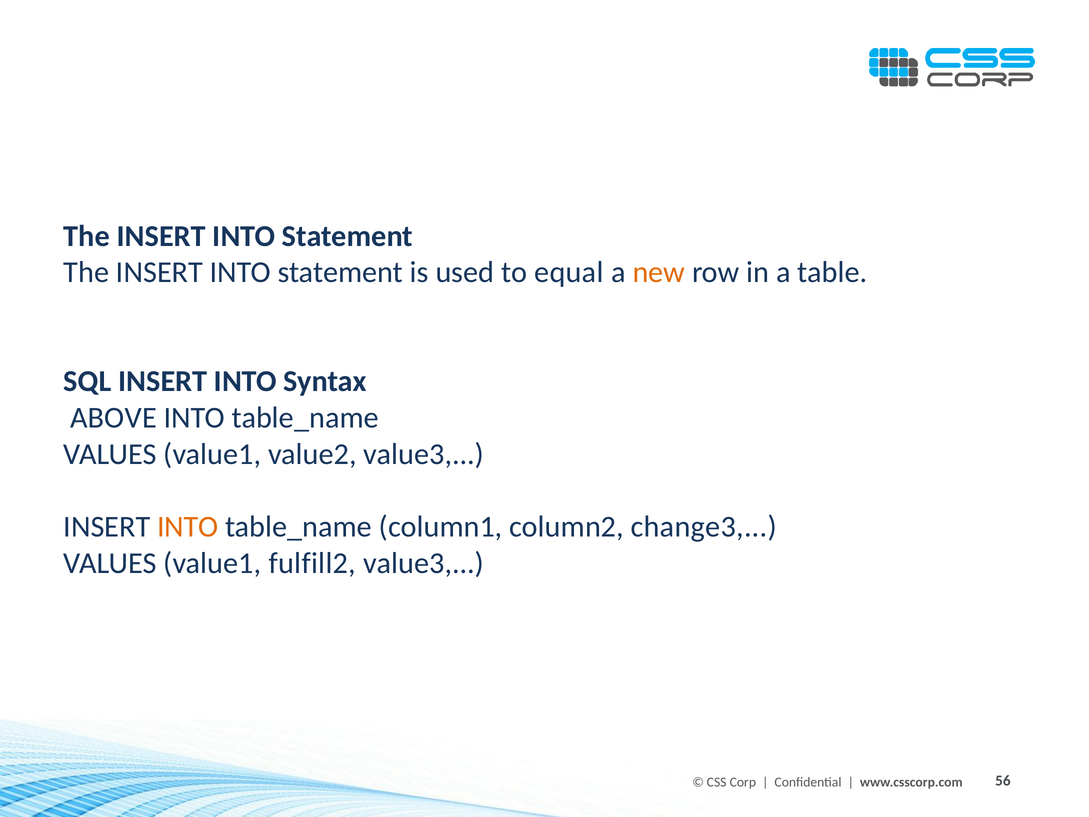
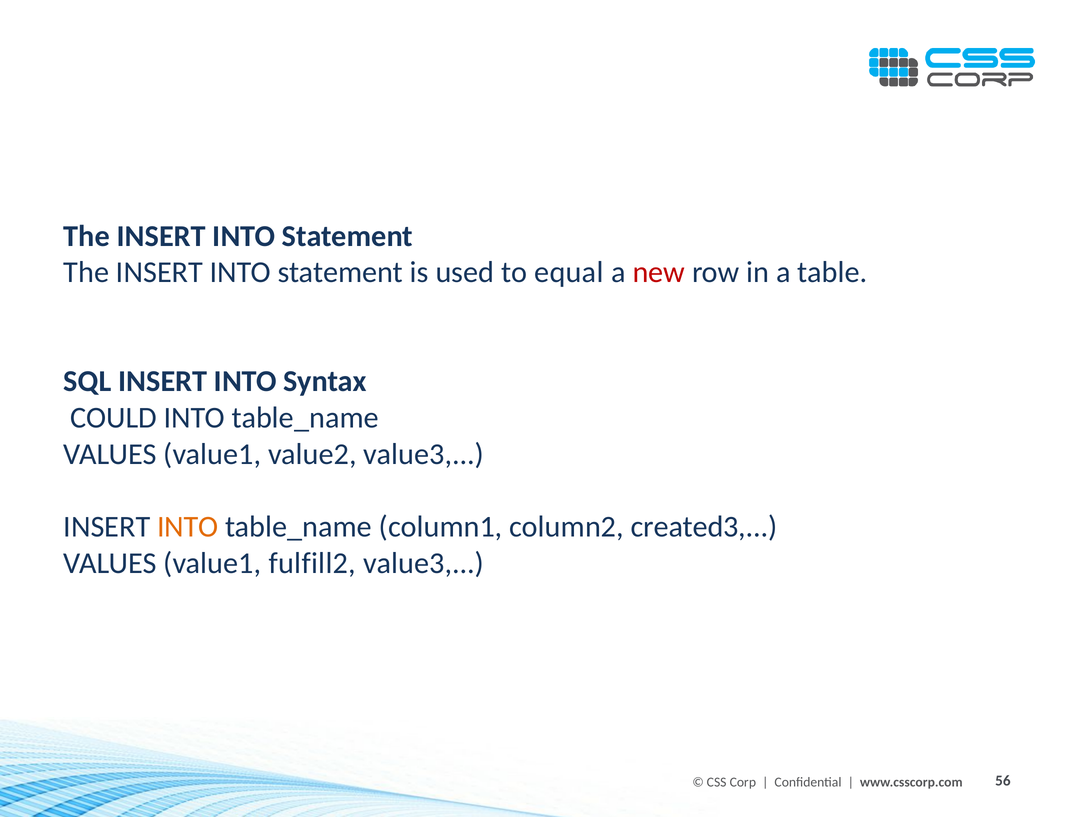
new colour: orange -> red (659, 272)
ABOVE: ABOVE -> COULD (114, 418)
change3: change3 -> created3 (704, 527)
